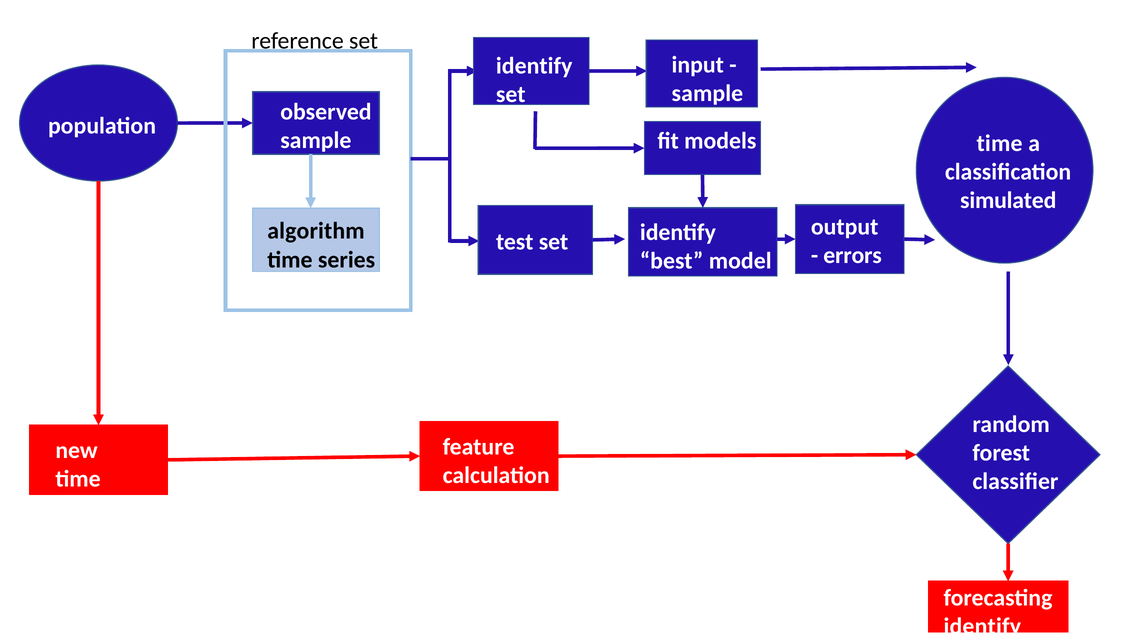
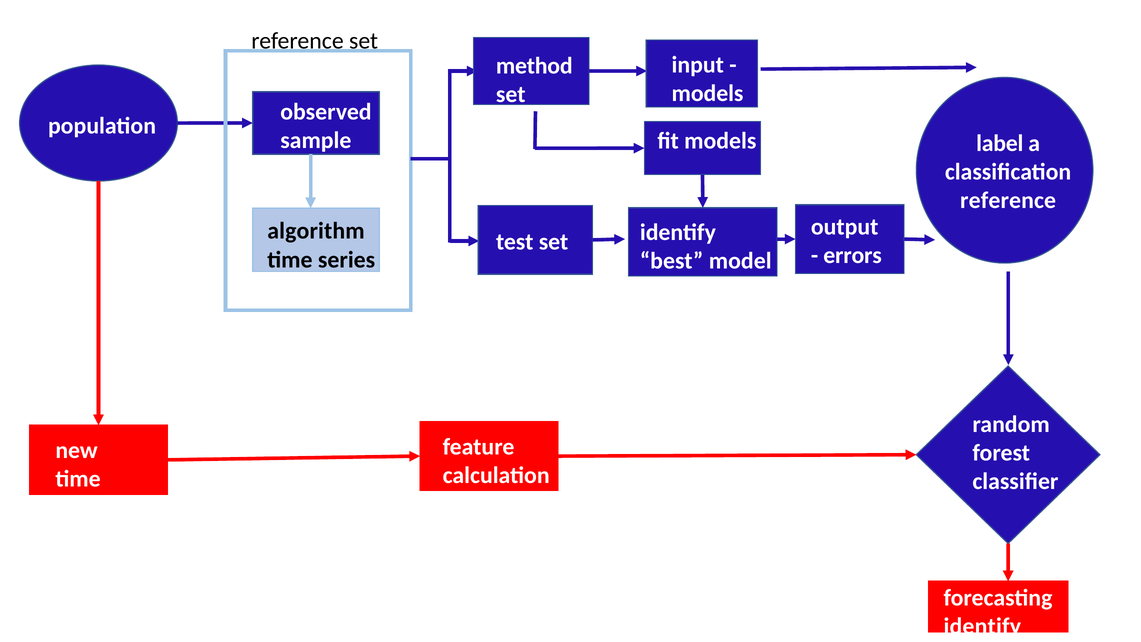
identify: identify -> method (534, 66)
sample: sample -> models (708, 93)
time: time -> label (1000, 143)
simulated: simulated -> reference (1008, 200)
